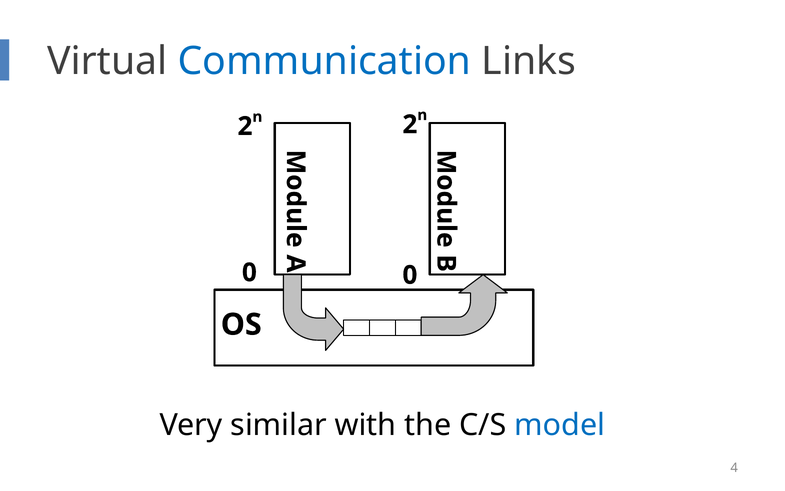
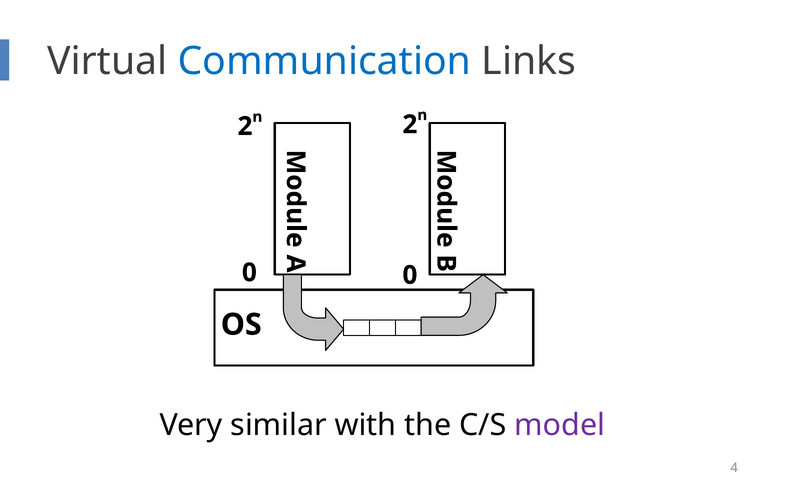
model colour: blue -> purple (560, 425)
